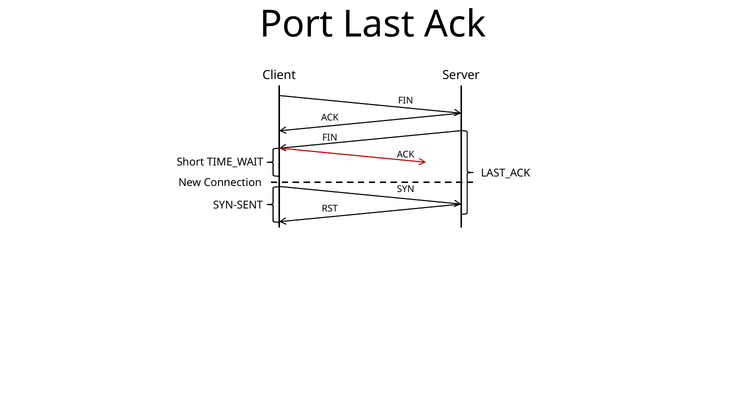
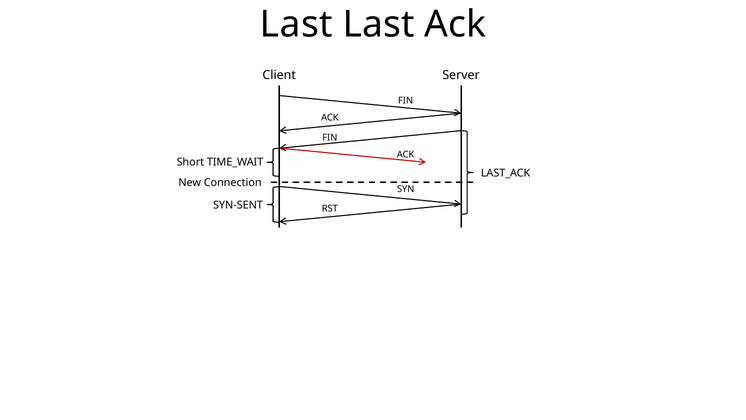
Port: Port -> Last (296, 24)
